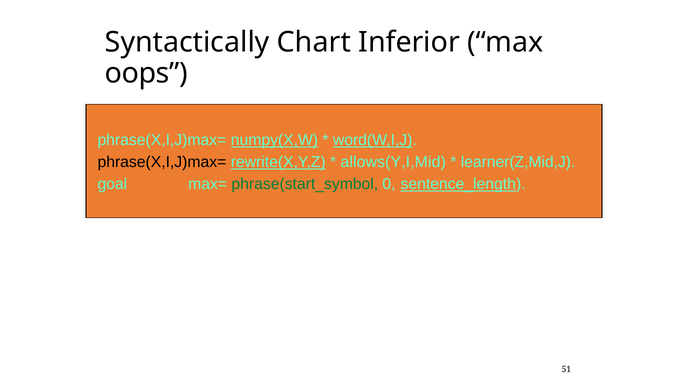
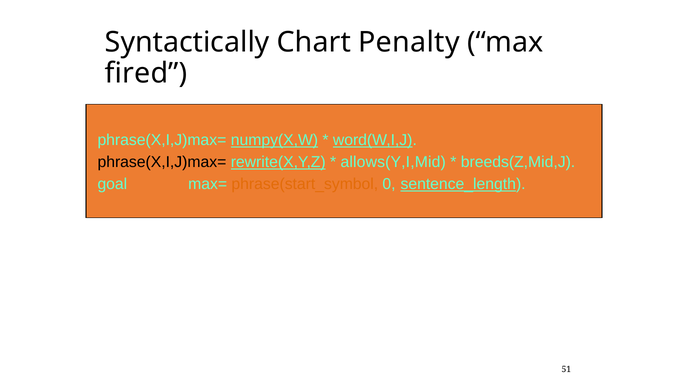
Inferior: Inferior -> Penalty (409, 42)
oops: oops -> fired (146, 73)
learner(Z,Mid,J: learner(Z,Mid,J -> breeds(Z,Mid,J (518, 162)
phrase(start_symbol colour: green -> orange (305, 184)
